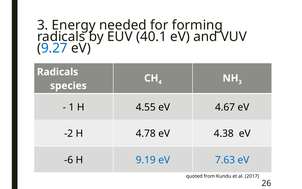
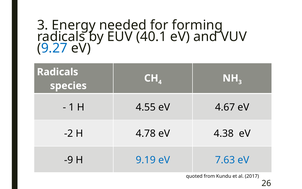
-6: -6 -> -9 (69, 160)
